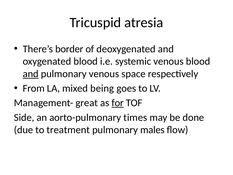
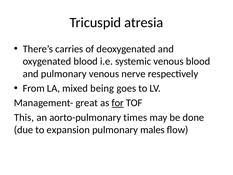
border: border -> carries (69, 49)
and underline: present -> none (31, 74)
space: space -> nerve (134, 74)
Side: Side -> This (24, 117)
treatment: treatment -> expansion (68, 130)
